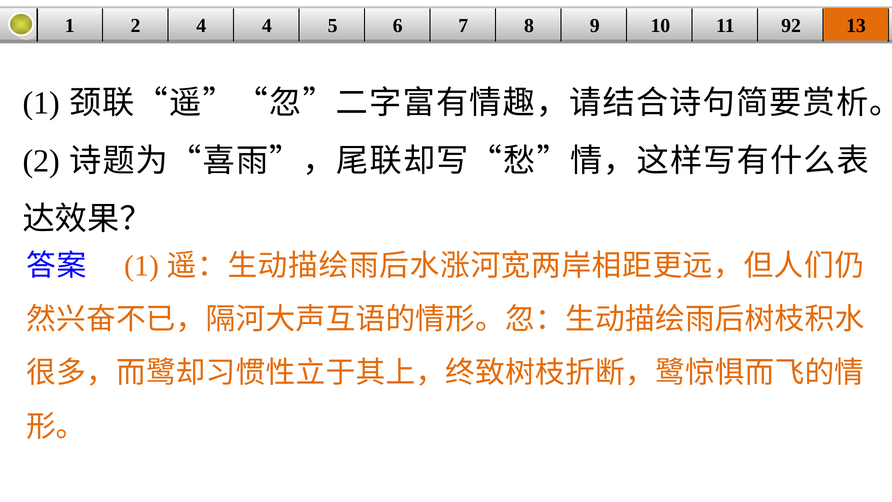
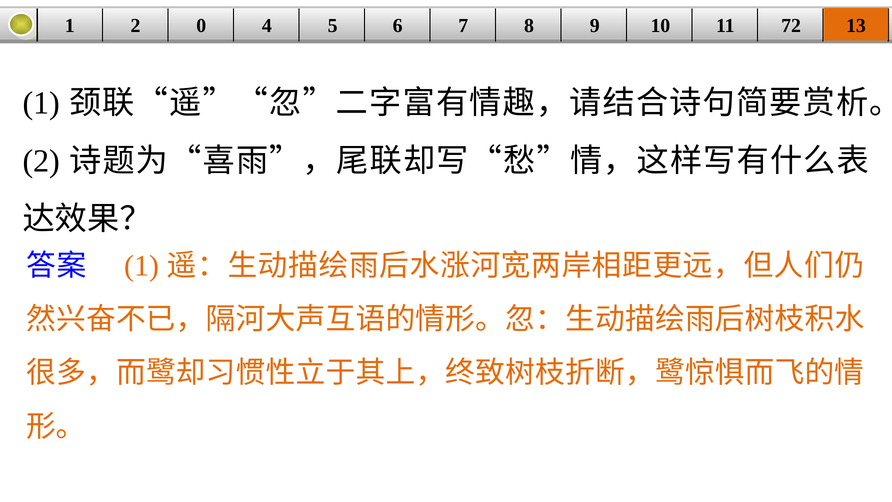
2 4: 4 -> 0 (201, 26)
92: 92 -> 72 (791, 26)
